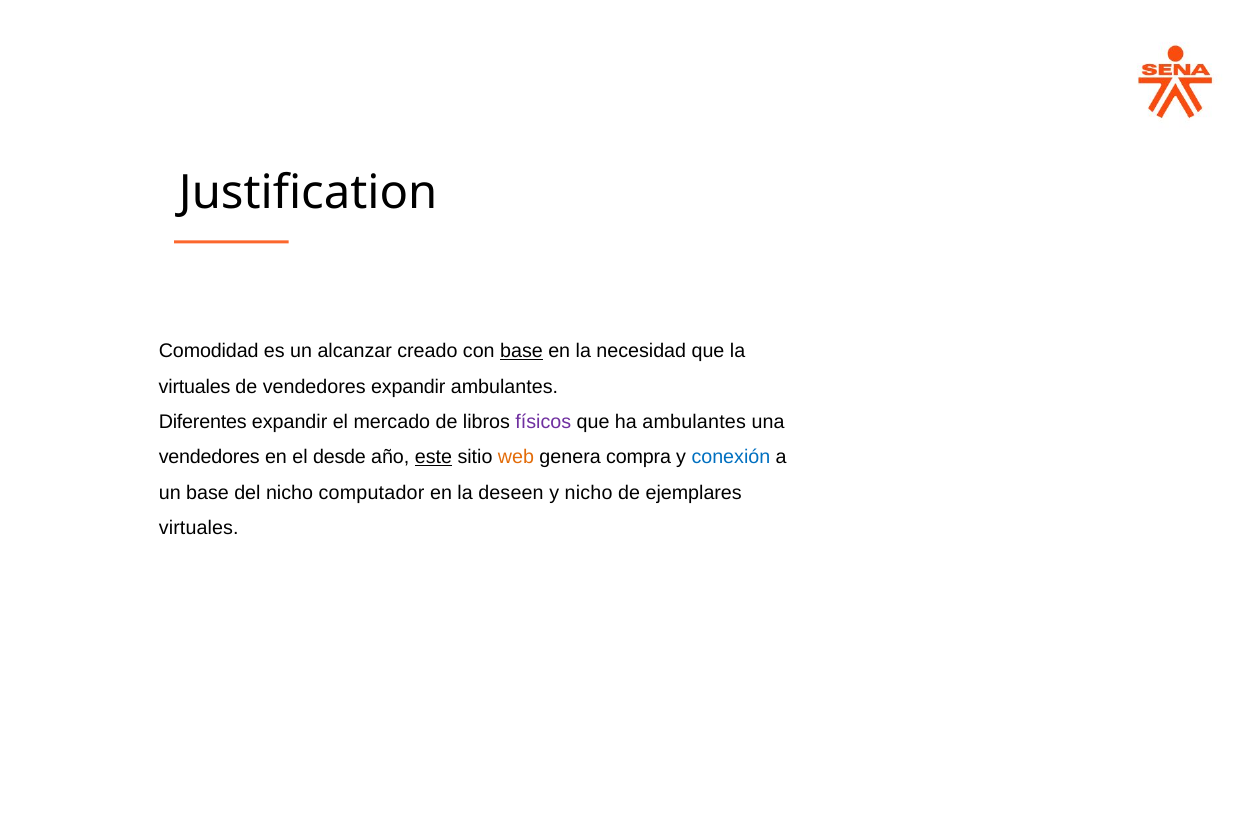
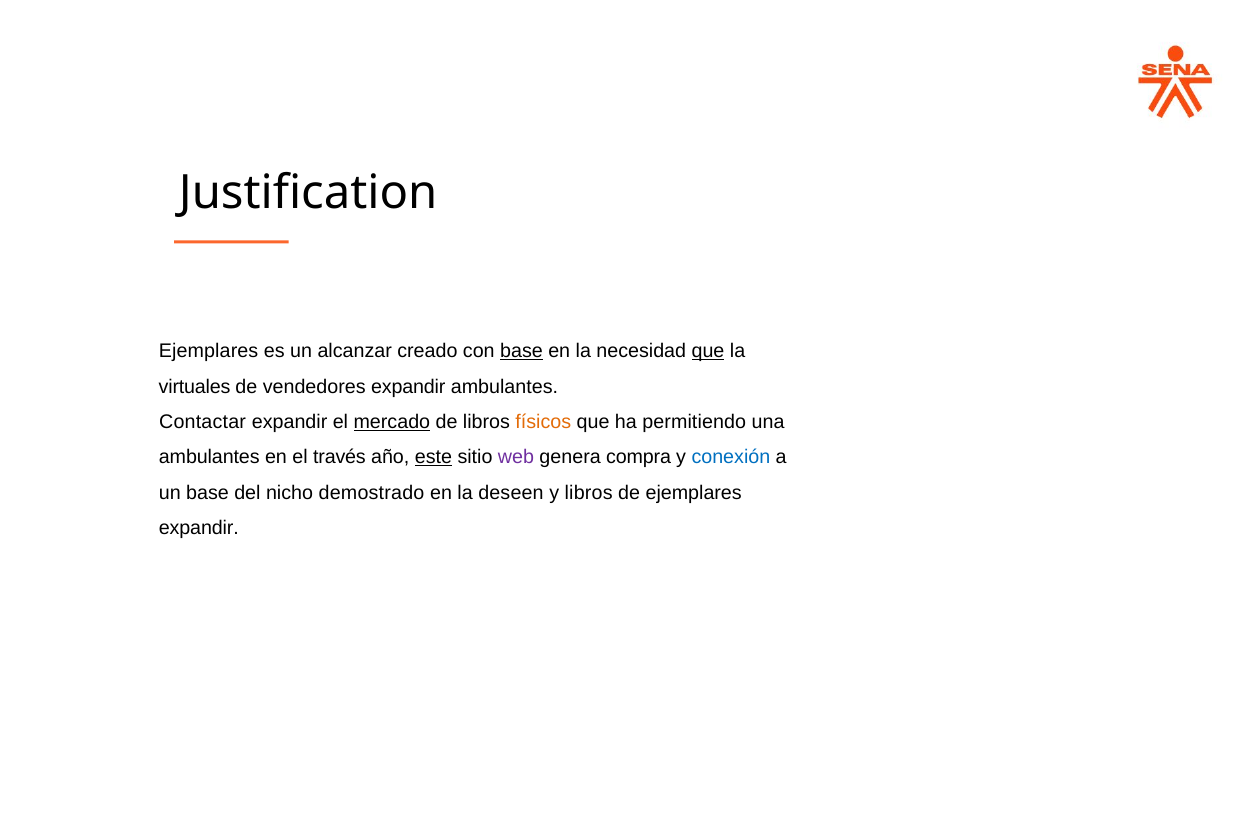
Comodidad: Comodidad -> Ejemplares (209, 351)
que underline: none -> present (708, 351)
Diferentes: Diferentes -> Contactar (203, 422)
mercado underline: none -> present (392, 422)
físicos colour: purple -> orange (543, 422)
ha ambulantes: ambulantes -> permitiendo (694, 422)
vendedores: vendedores -> ambulantes (209, 457)
desde: desde -> través (339, 457)
web colour: orange -> purple (516, 457)
computador: computador -> demostrado (372, 493)
y nicho: nicho -> libros (589, 493)
virtuales: virtuales -> expandir (199, 528)
